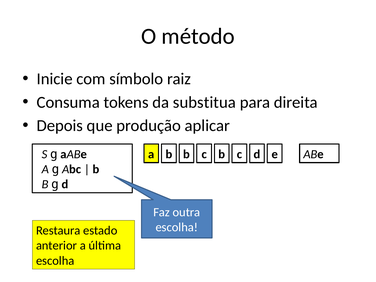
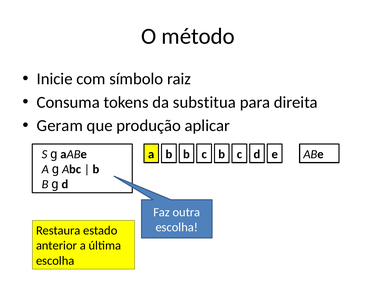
Depois: Depois -> Geram (60, 126)
